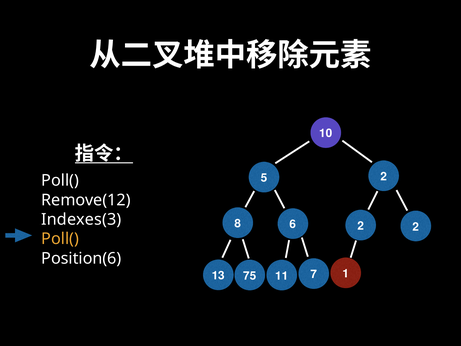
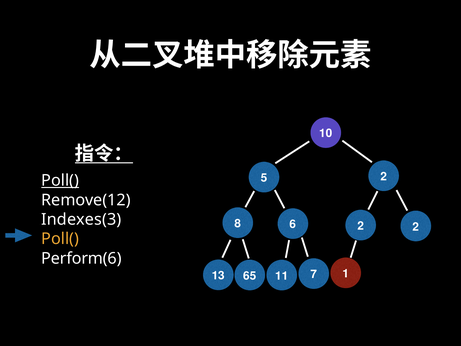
Poll( underline: none -> present (60, 180)
Position(6: Position(6 -> Perform(6 (81, 258)
75: 75 -> 65 (250, 276)
